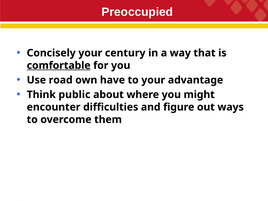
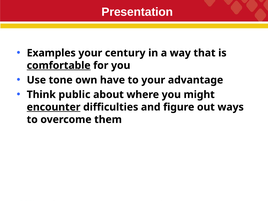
Preoccupied: Preoccupied -> Presentation (137, 12)
Concisely: Concisely -> Examples (51, 53)
road: road -> tone (61, 80)
encounter underline: none -> present (54, 107)
